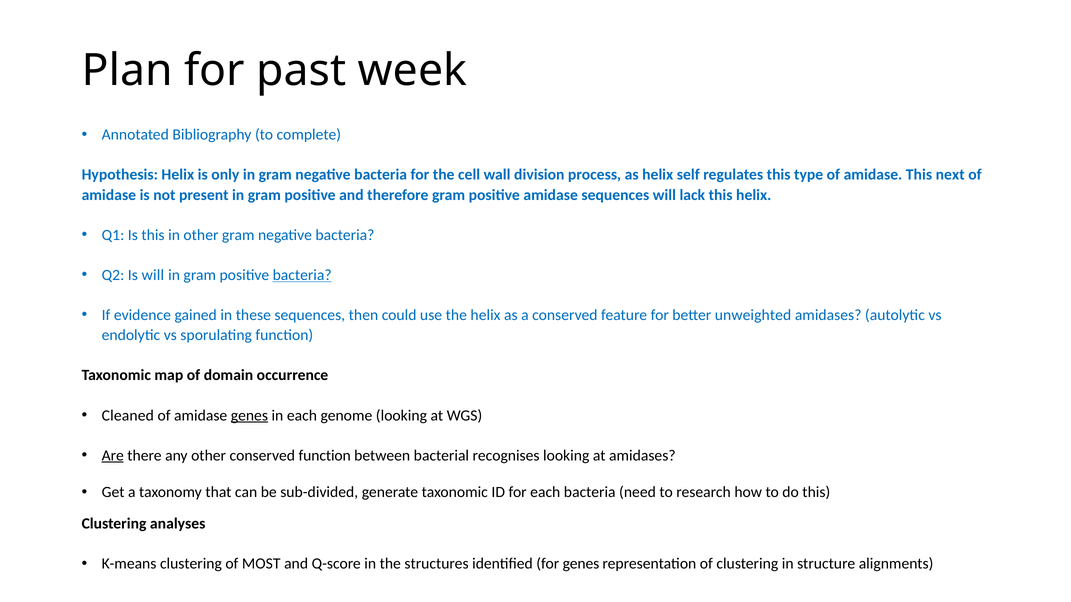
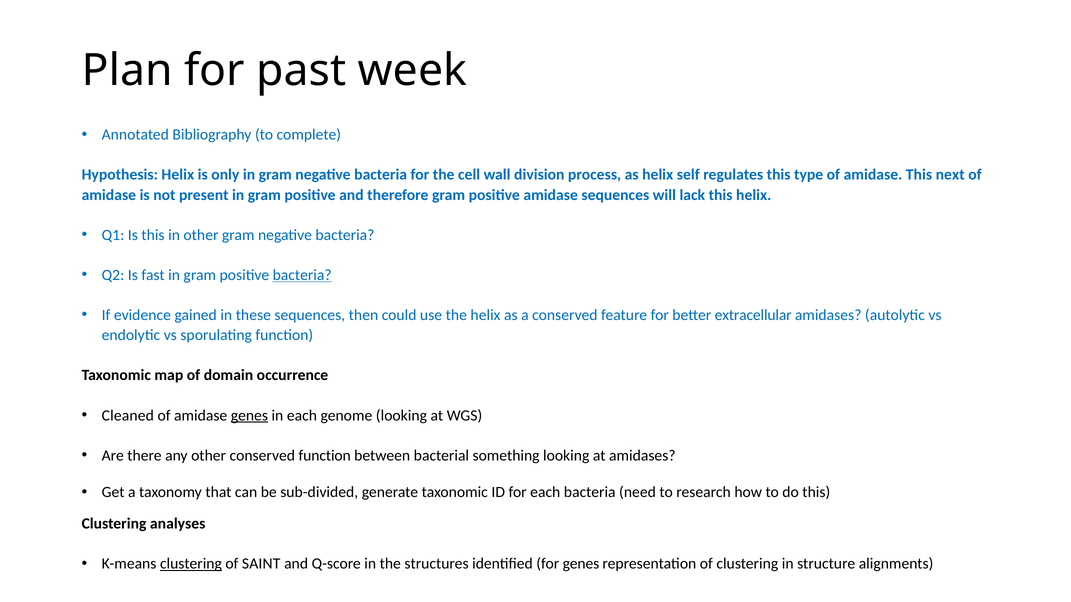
Is will: will -> fast (153, 275)
unweighted: unweighted -> extracellular (753, 315)
Are underline: present -> none (113, 456)
recognises: recognises -> something (506, 456)
clustering underline: none -> present (191, 564)
MOST: MOST -> SAINT (261, 564)
